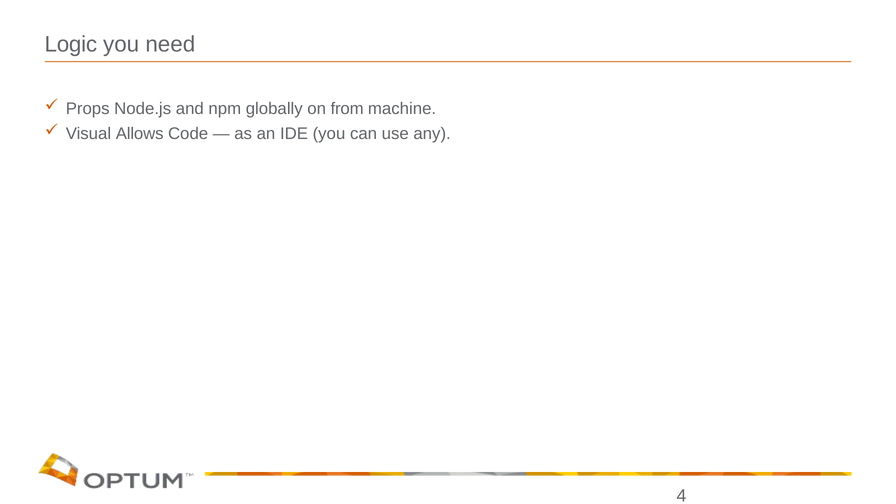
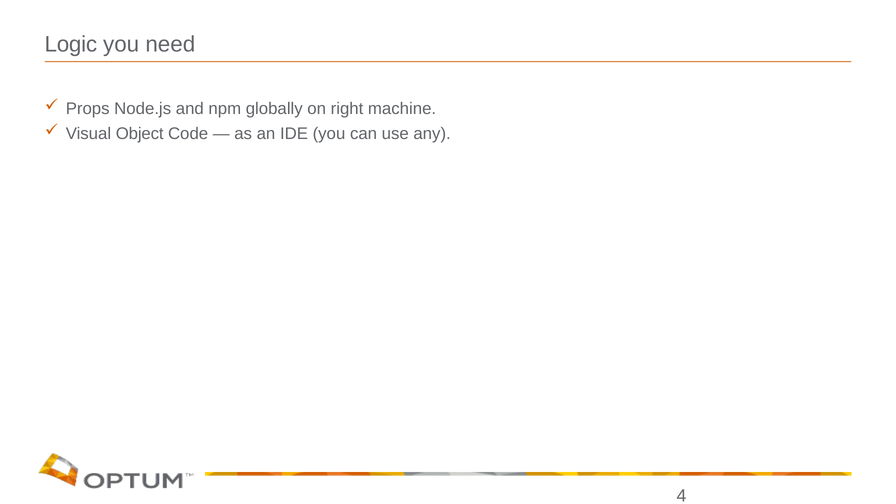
from: from -> right (347, 109)
Allows: Allows -> Object (140, 134)
